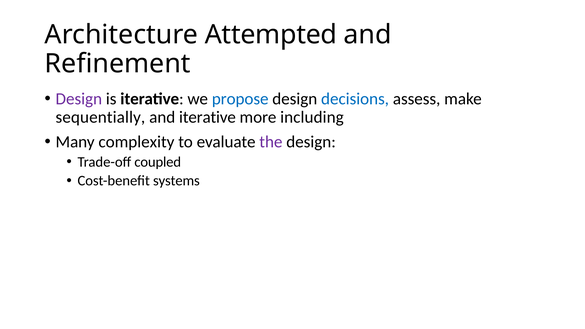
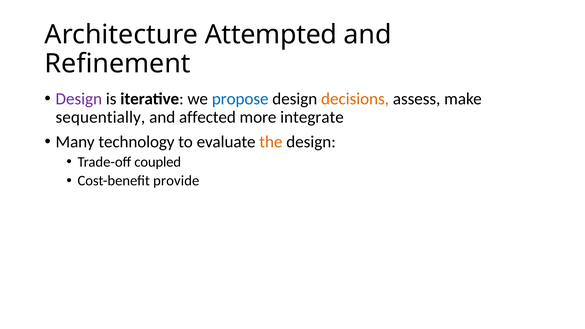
decisions colour: blue -> orange (355, 99)
and iterative: iterative -> affected (207, 117)
including: including -> integrate (312, 117)
complexity: complexity -> technology (137, 142)
the colour: purple -> orange (271, 142)
systems: systems -> provide (176, 181)
